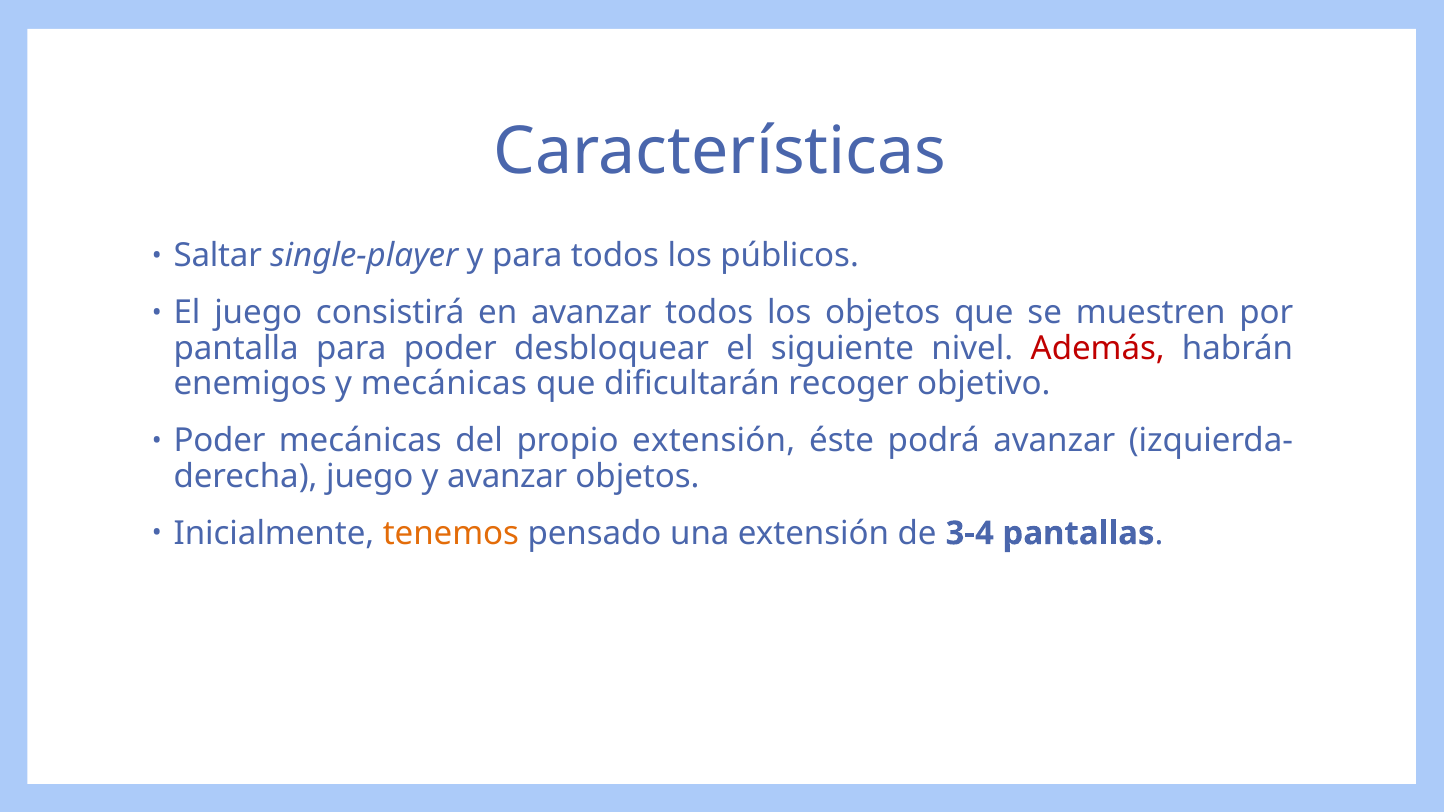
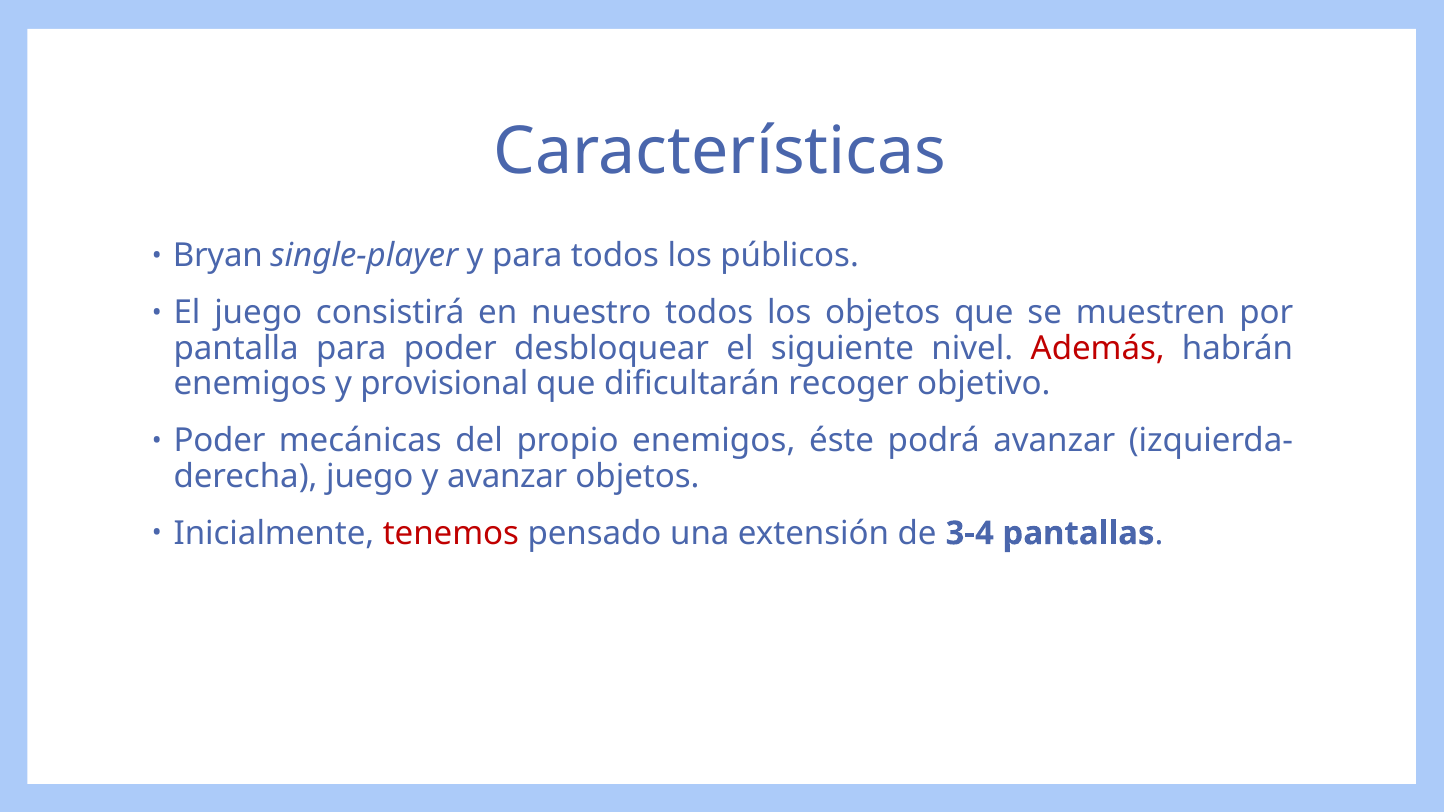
Saltar: Saltar -> Bryan (218, 256)
en avanzar: avanzar -> nuestro (591, 313)
y mecánicas: mecánicas -> provisional (444, 384)
propio extensión: extensión -> enemigos (714, 441)
tenemos colour: orange -> red (451, 533)
